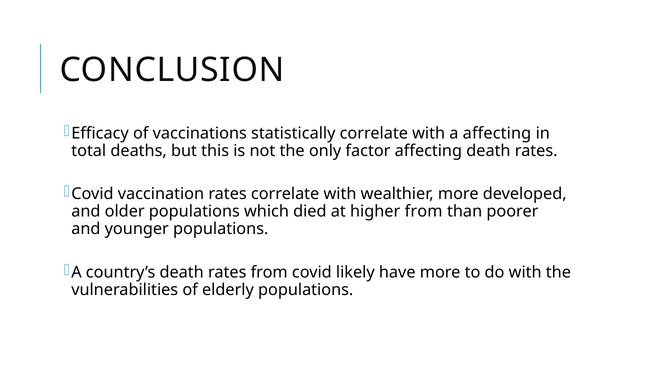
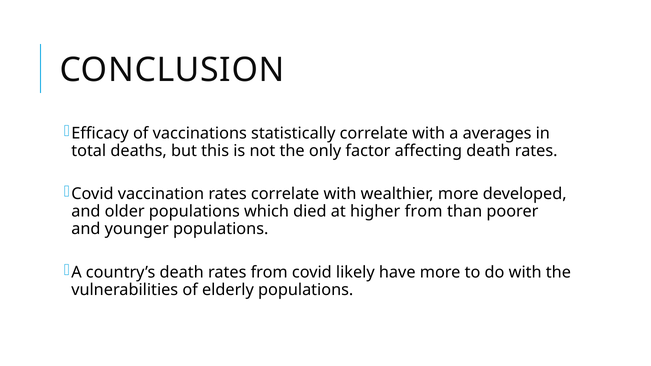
a affecting: affecting -> averages (497, 133)
